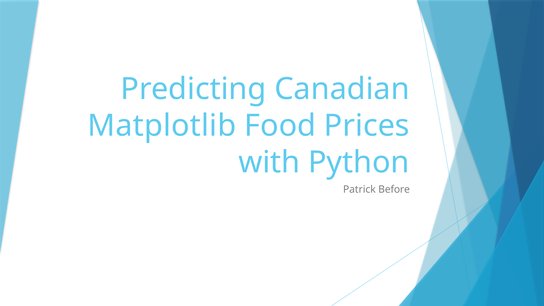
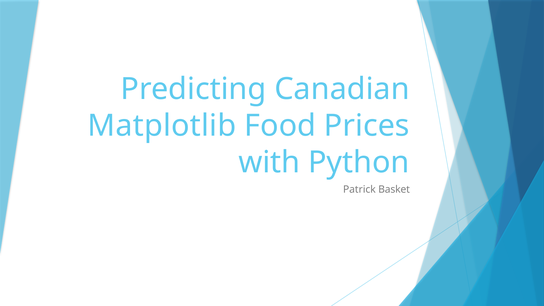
Before: Before -> Basket (394, 190)
